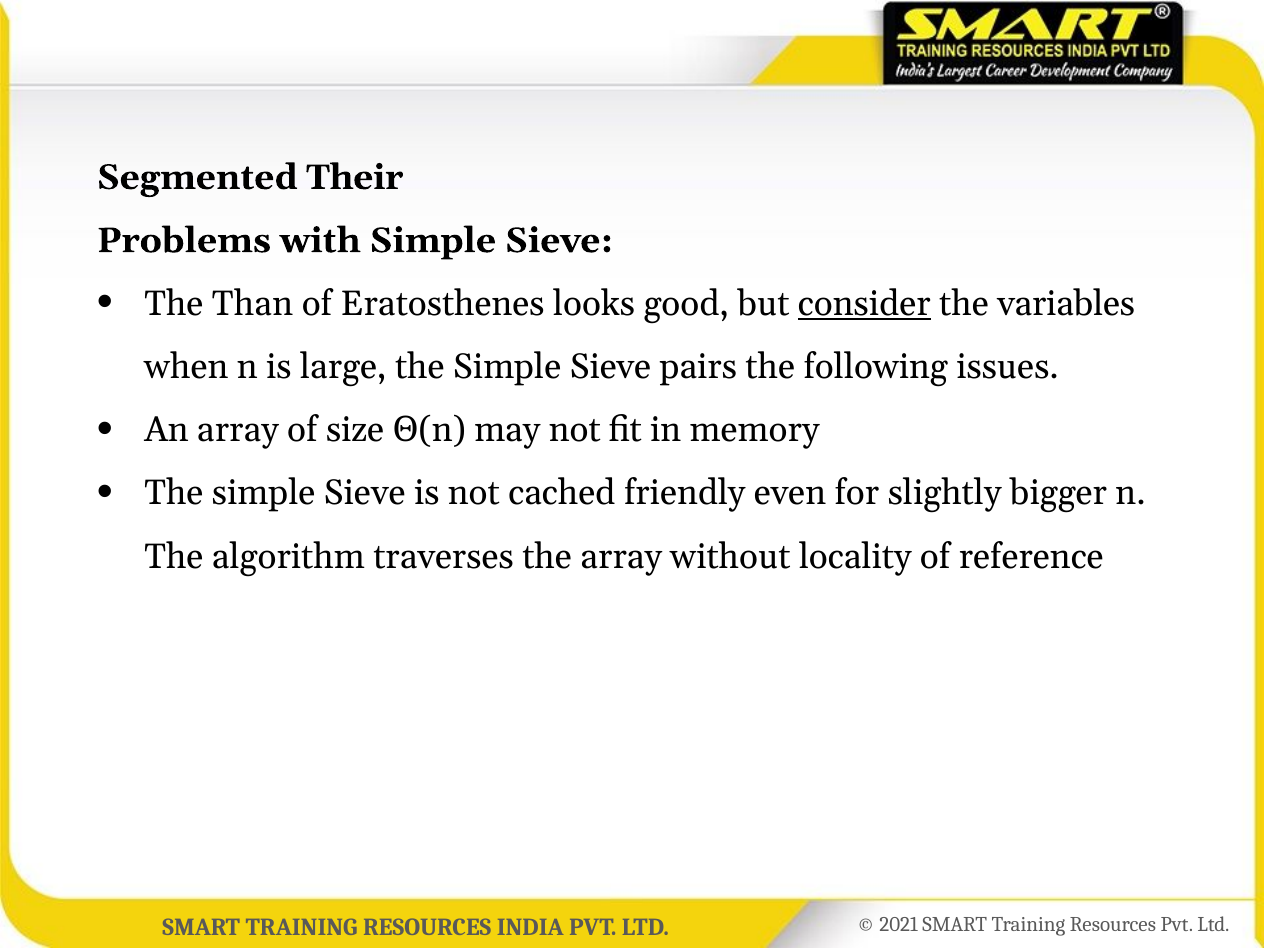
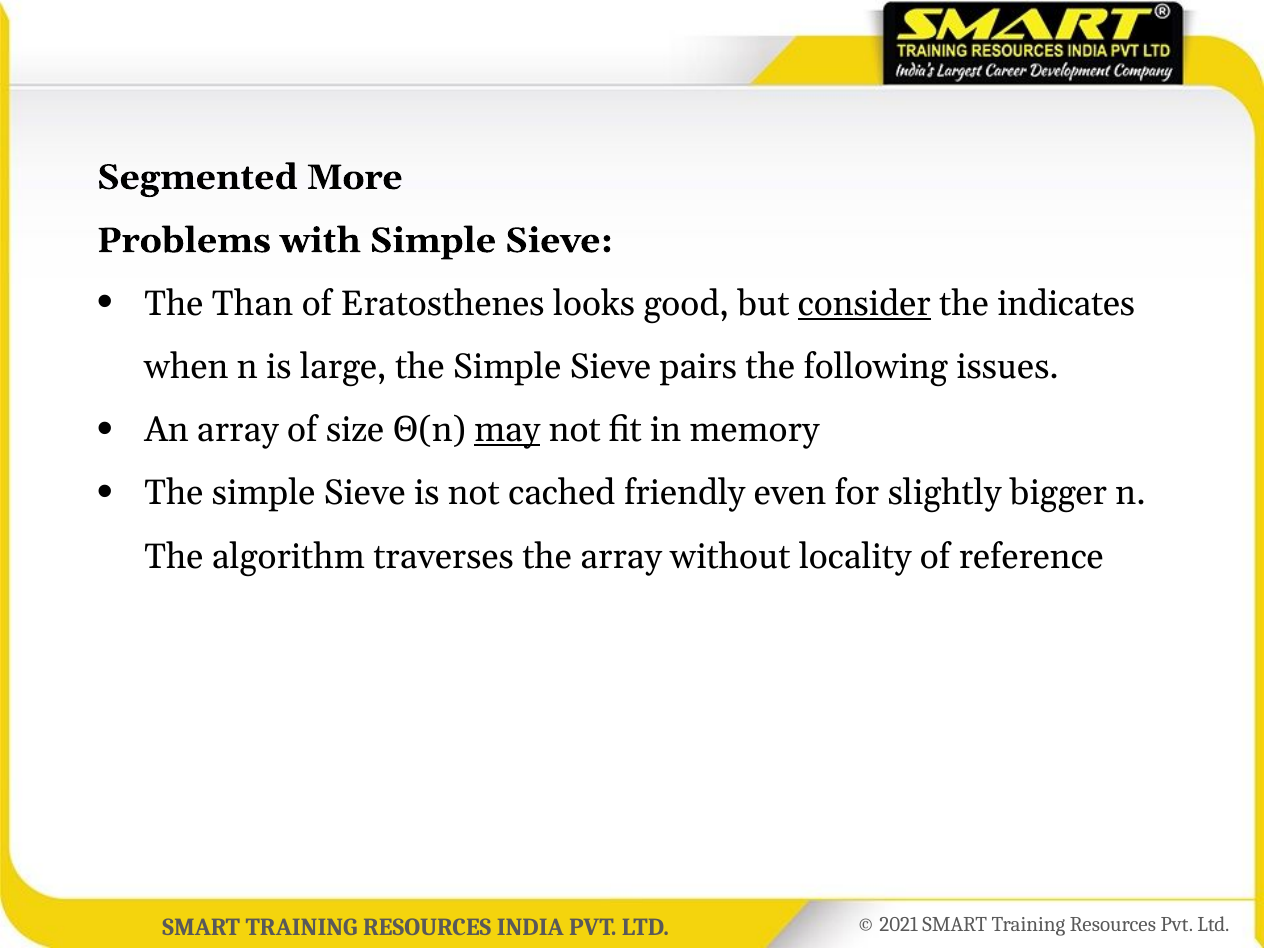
Their: Their -> More (355, 177)
variables: variables -> indicates (1066, 304)
may underline: none -> present (507, 430)
